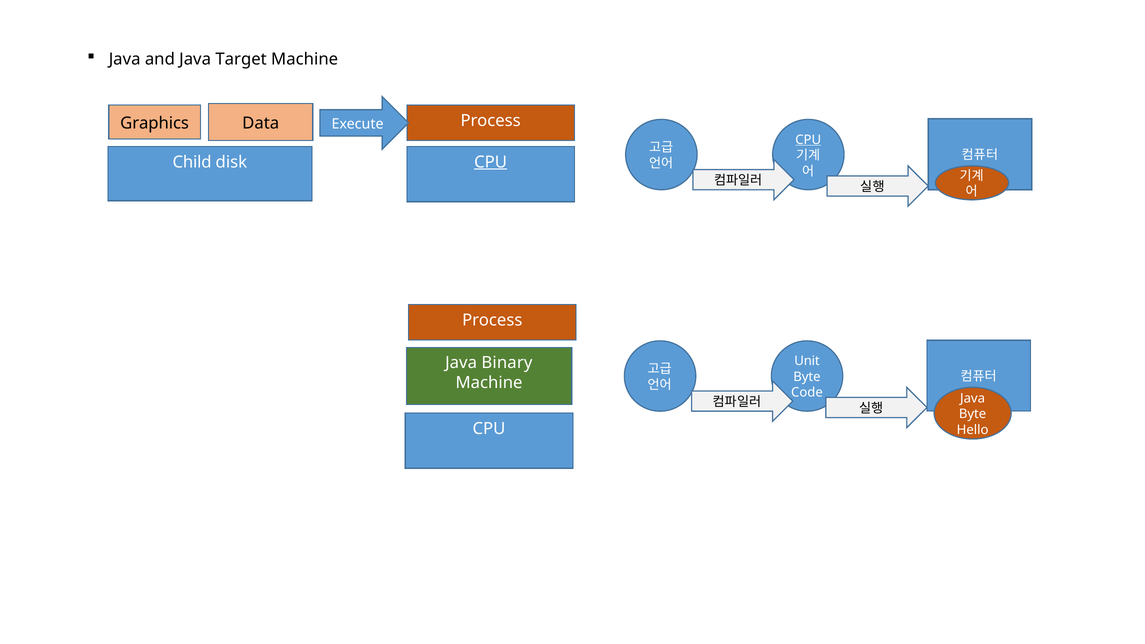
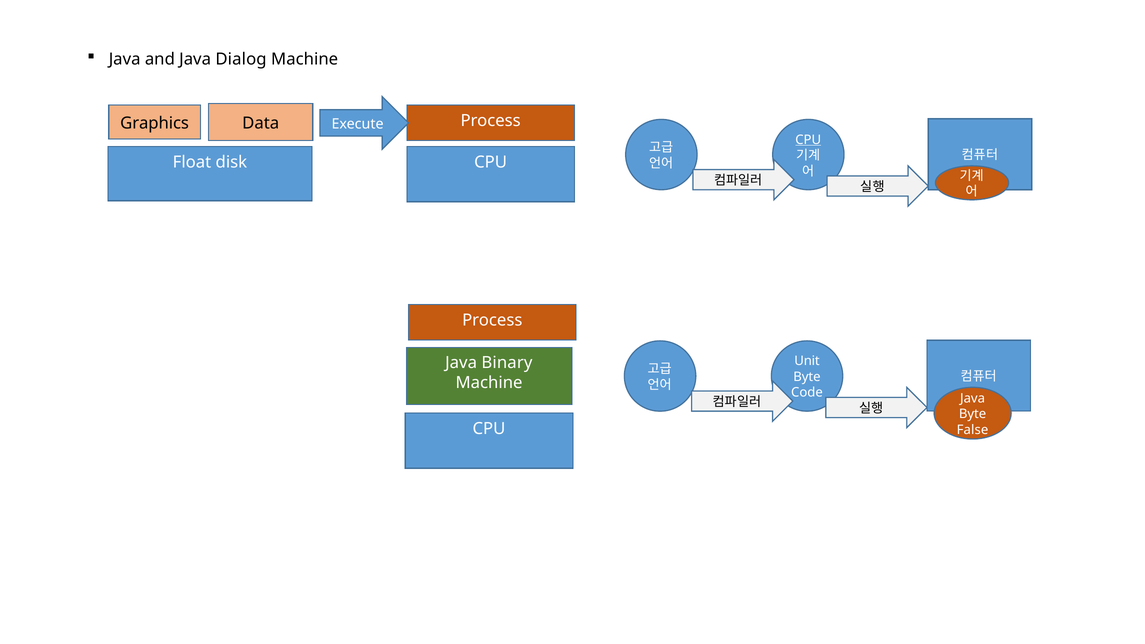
Target: Target -> Dialog (241, 59)
Child: Child -> Float (192, 162)
CPU underline: present -> none (491, 162)
Hello: Hello -> False (973, 430)
